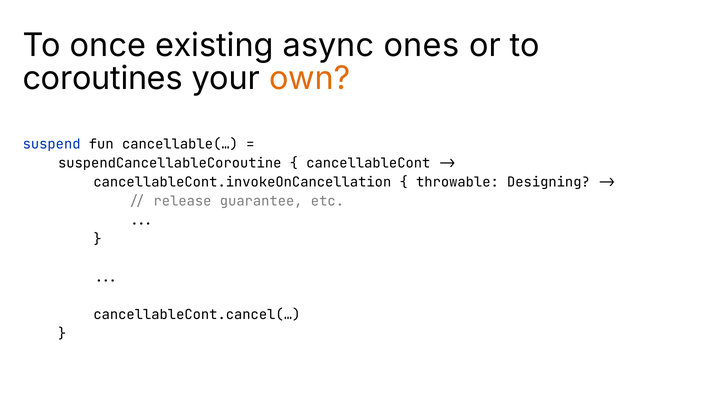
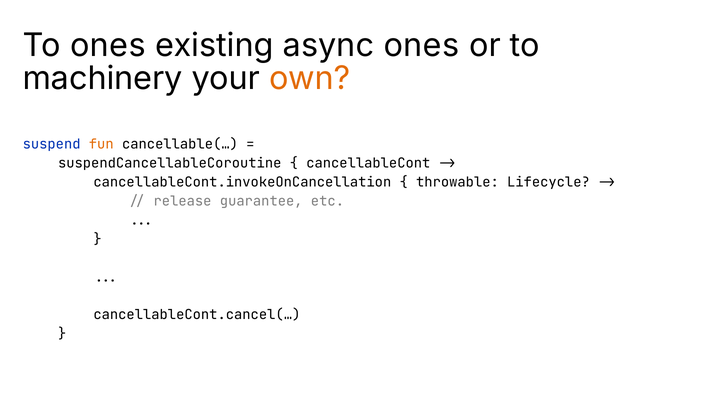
To once: once -> ones (108, 46)
coroutines: coroutines -> machinery (103, 79)
fun colour: black -> orange (101, 144)
Designing: Designing -> Lifecycle (548, 182)
